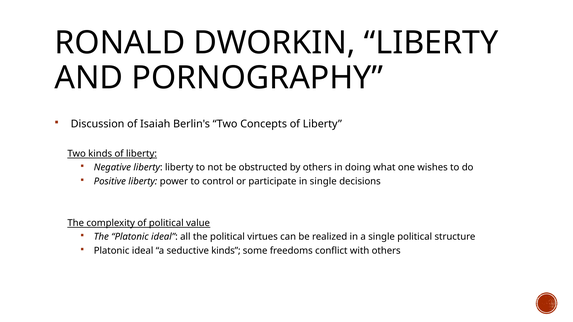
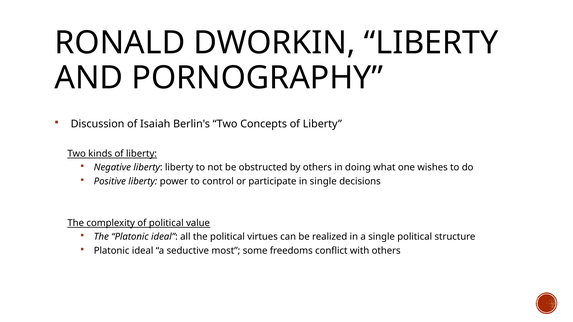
seductive kinds: kinds -> most (226, 251)
